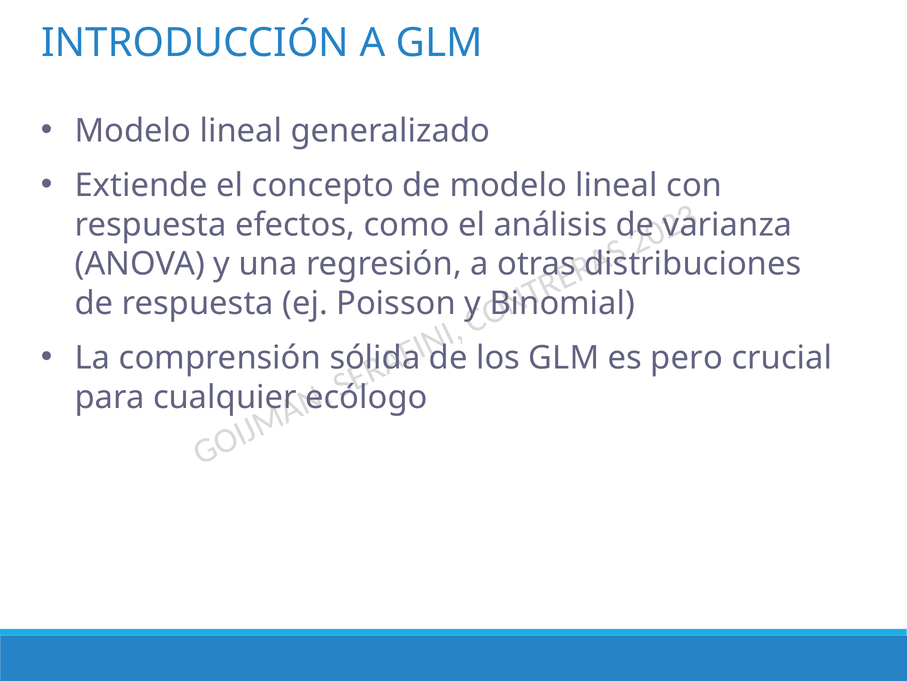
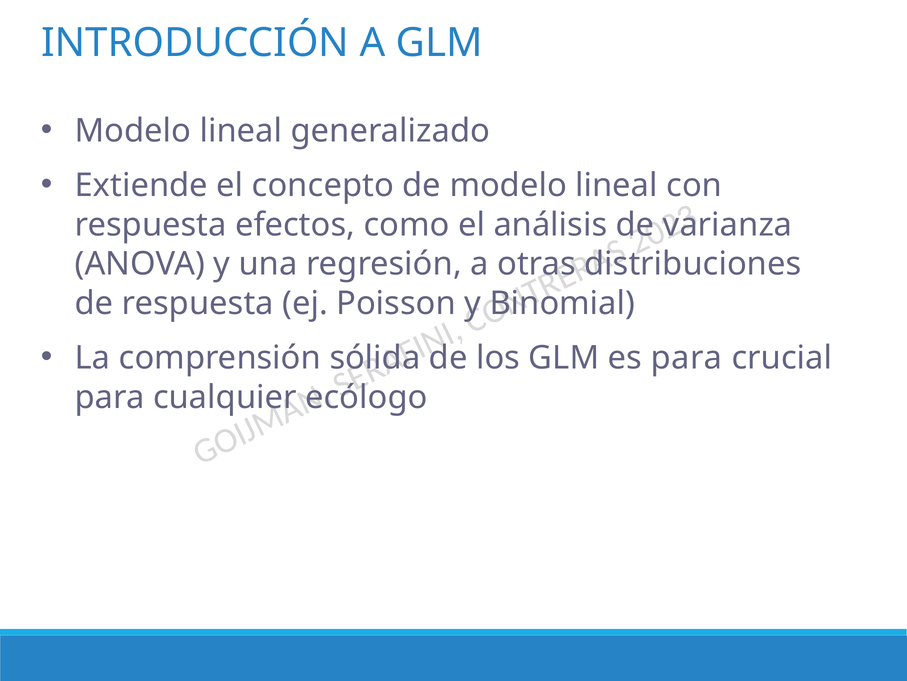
es pero: pero -> para (687, 357)
